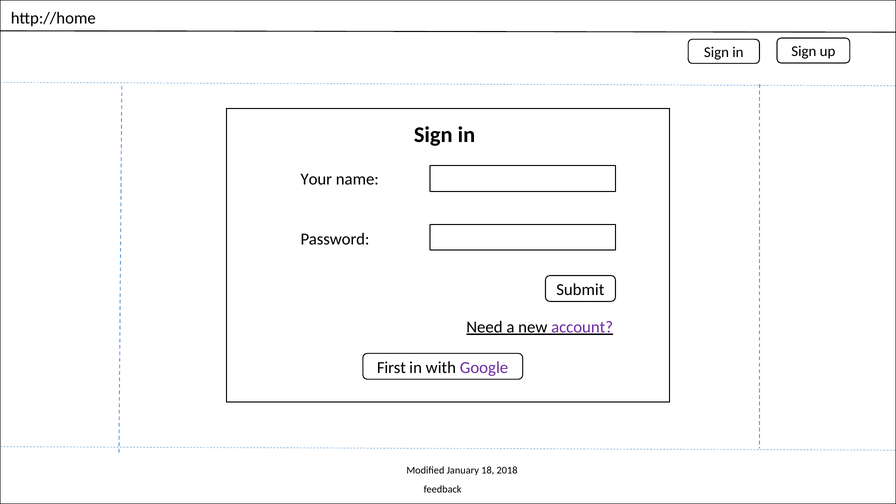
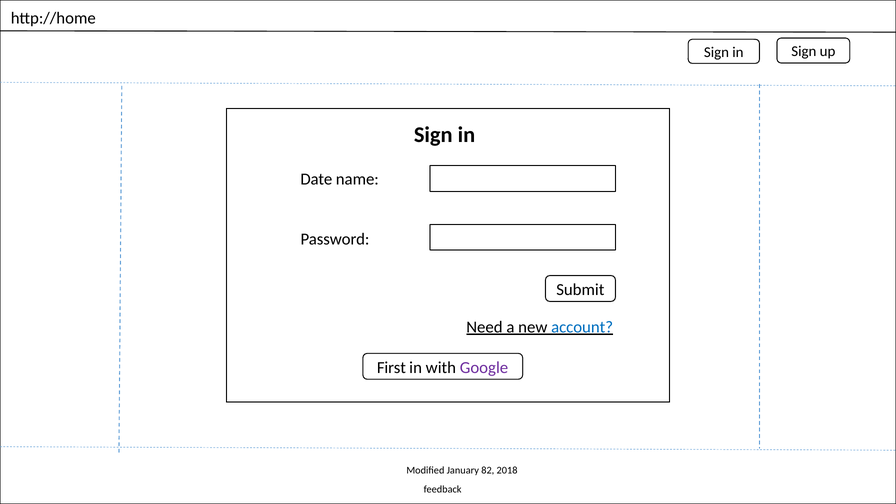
Your: Your -> Date (316, 179)
account colour: purple -> blue (582, 327)
18: 18 -> 82 (488, 470)
